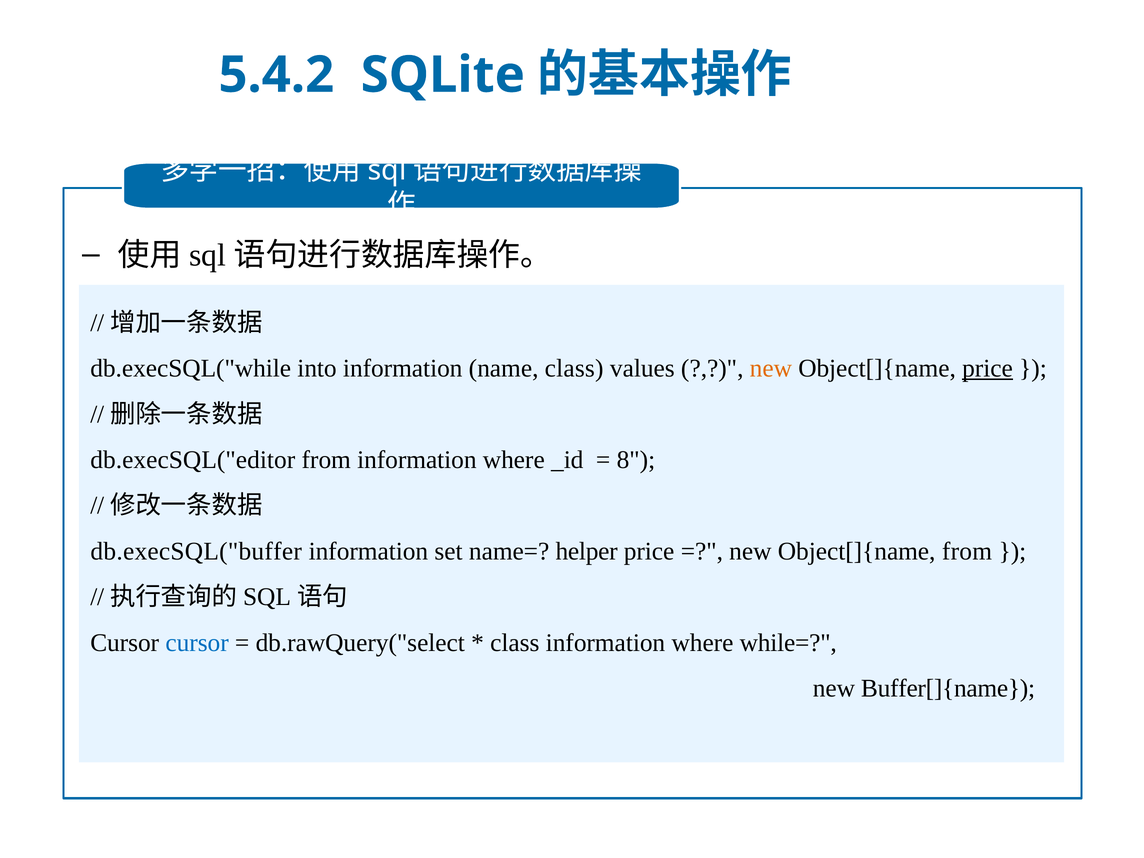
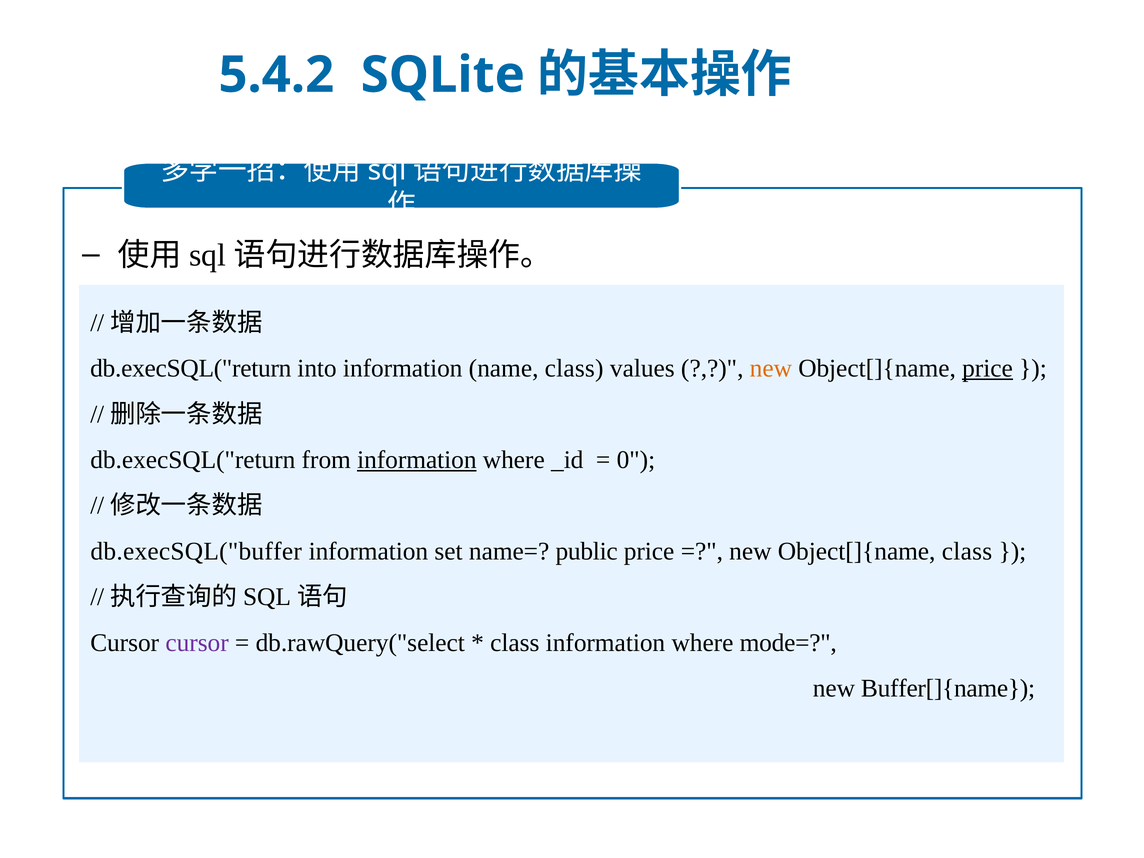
db.execSQL("while: db.execSQL("while -> db.execSQL("return (191, 368)
db.execSQL("editor: db.execSQL("editor -> db.execSQL("return (193, 460)
information underline: none -> present (417, 460)
8: 8 -> 0 (636, 460)
helper: helper -> public (587, 551)
Object[]{name from: from -> class (967, 551)
cursor colour: blue -> purple (197, 643)
while=: while= -> mode= (788, 643)
